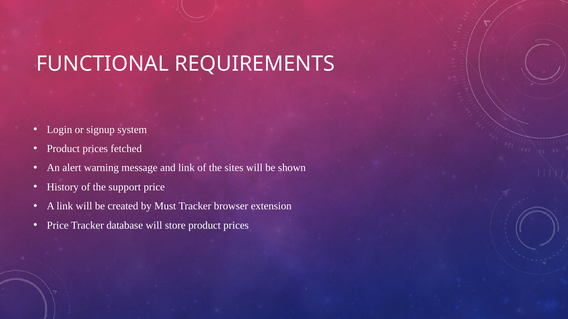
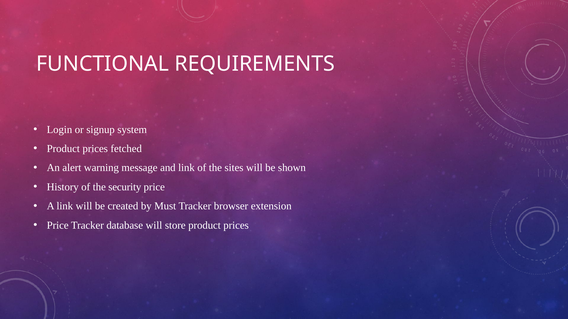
support: support -> security (125, 187)
